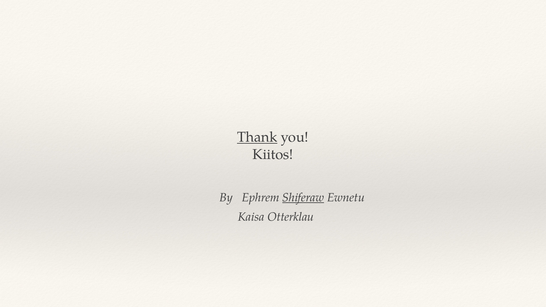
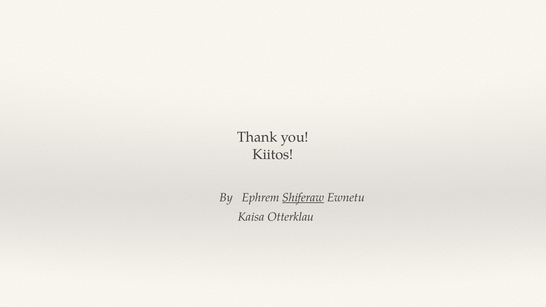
Thank underline: present -> none (257, 137)
